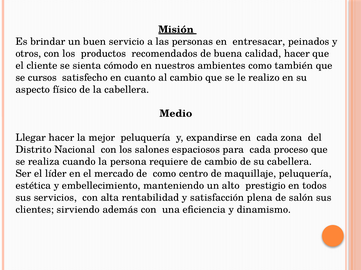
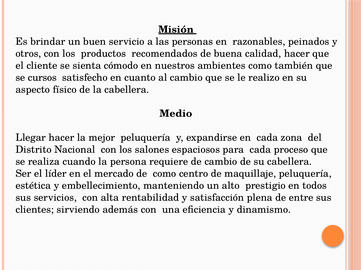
entresacar: entresacar -> razonables (259, 42)
salón: salón -> entre (301, 198)
